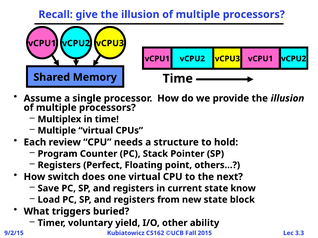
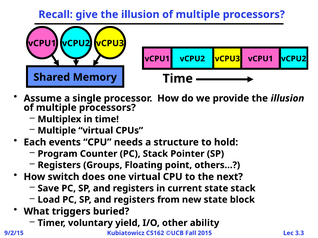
review: review -> events (65, 143)
Perfect: Perfect -> Groups (103, 165)
state know: know -> stack (243, 189)
